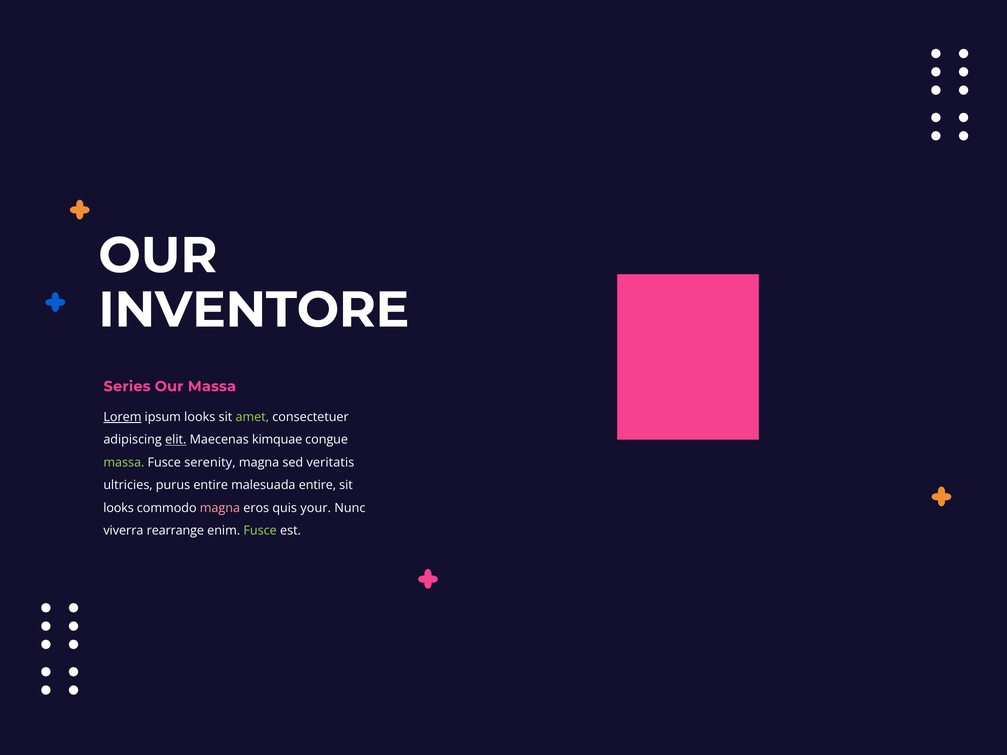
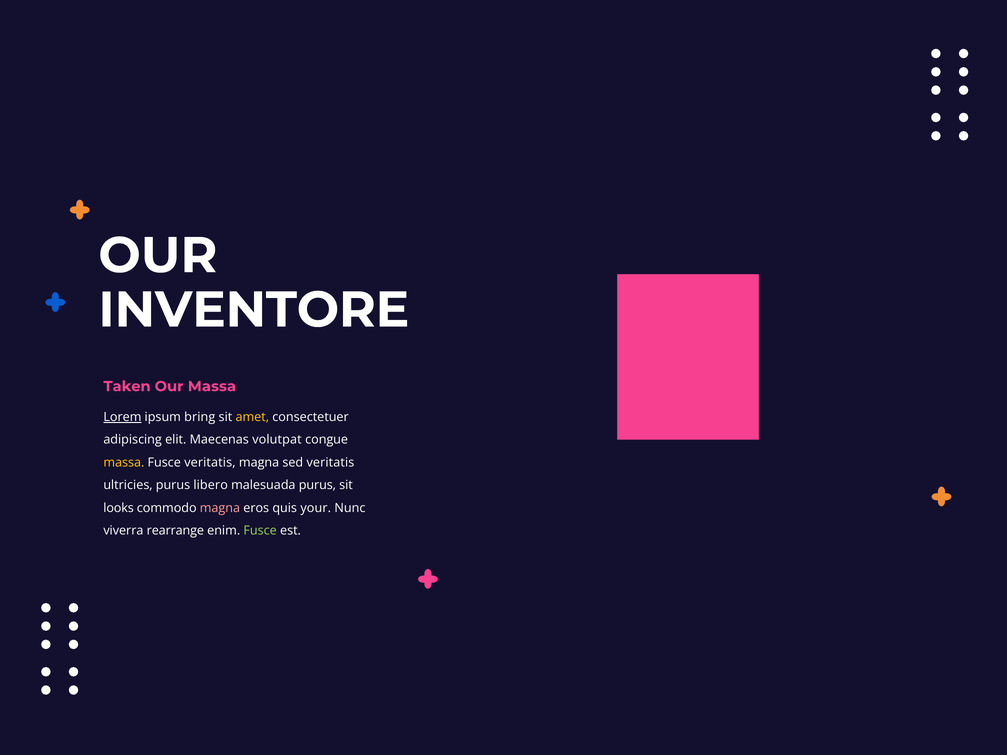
Series: Series -> Taken (127, 387)
ipsum looks: looks -> bring (200, 417)
amet colour: light green -> yellow (252, 417)
elit underline: present -> none (176, 440)
kimquae: kimquae -> volutpat (277, 440)
massa colour: light green -> yellow (124, 463)
Fusce serenity: serenity -> veritatis (210, 463)
purus entire: entire -> libero (211, 485)
malesuada entire: entire -> purus (317, 485)
